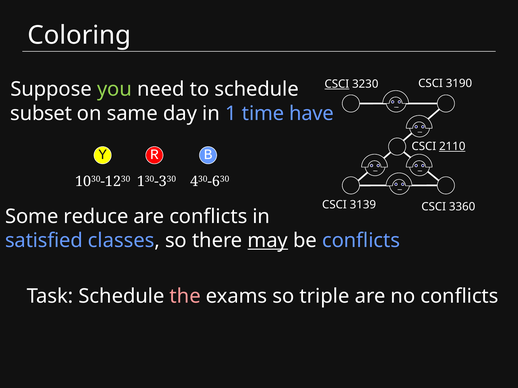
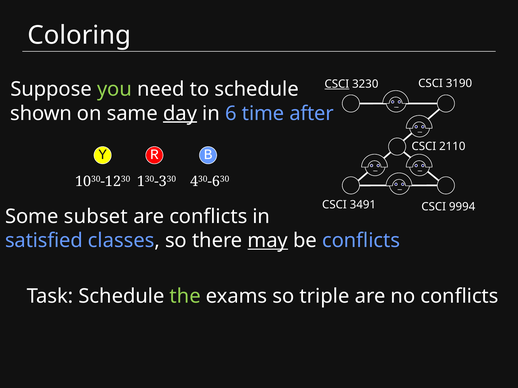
subset: subset -> shown (41, 114)
day underline: none -> present (180, 114)
1: 1 -> 6 (231, 114)
have: have -> after (312, 114)
2110 underline: present -> none (452, 147)
3139: 3139 -> 3491 (363, 205)
3360: 3360 -> 9994 (462, 207)
reduce: reduce -> subset (96, 217)
the colour: pink -> light green (185, 297)
